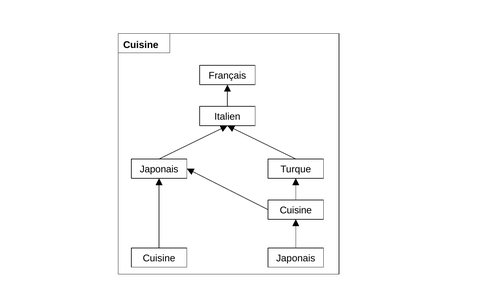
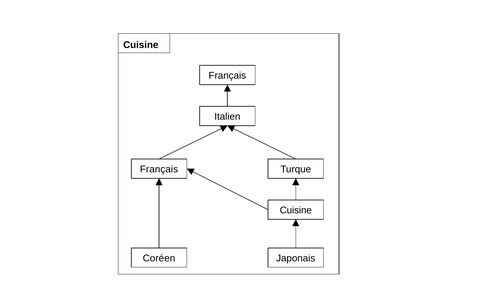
Japonais: Japonais -> Français (159, 170)
Cuisine: Cuisine -> Coréen (159, 259)
